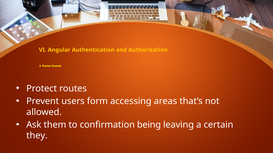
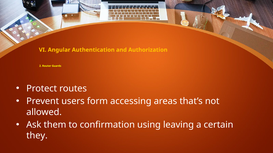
being: being -> using (149, 125)
